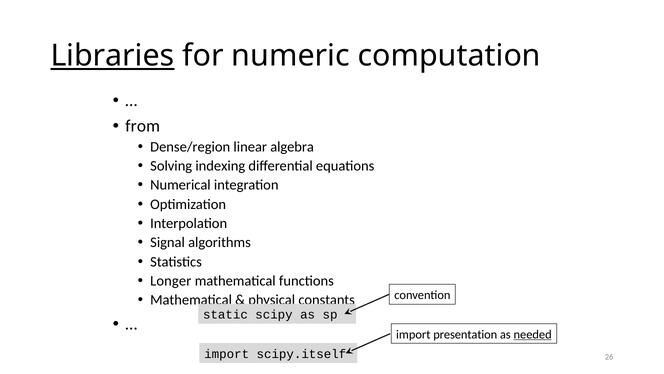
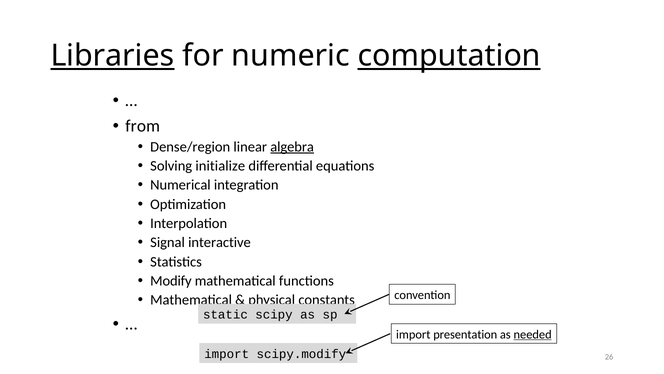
computation underline: none -> present (449, 56)
algebra underline: none -> present (292, 147)
indexing: indexing -> initialize (220, 166)
algorithms: algorithms -> interactive (220, 242)
Longer: Longer -> Modify (171, 281)
scipy.itself: scipy.itself -> scipy.modify (301, 353)
